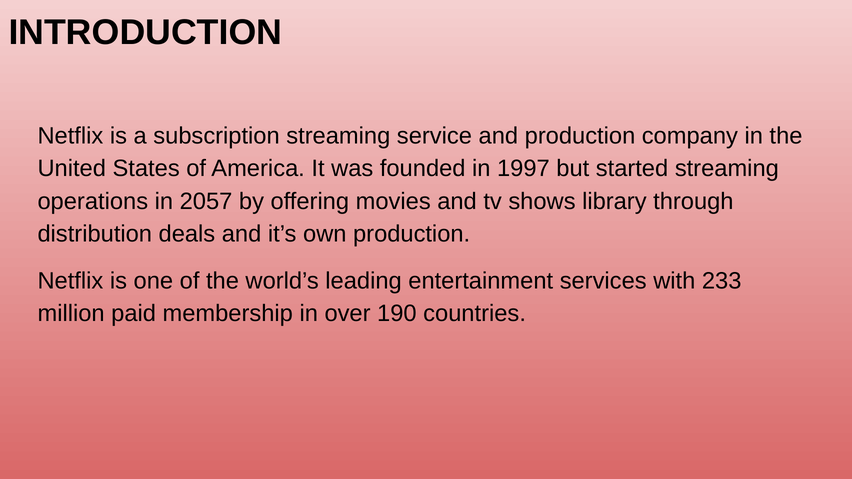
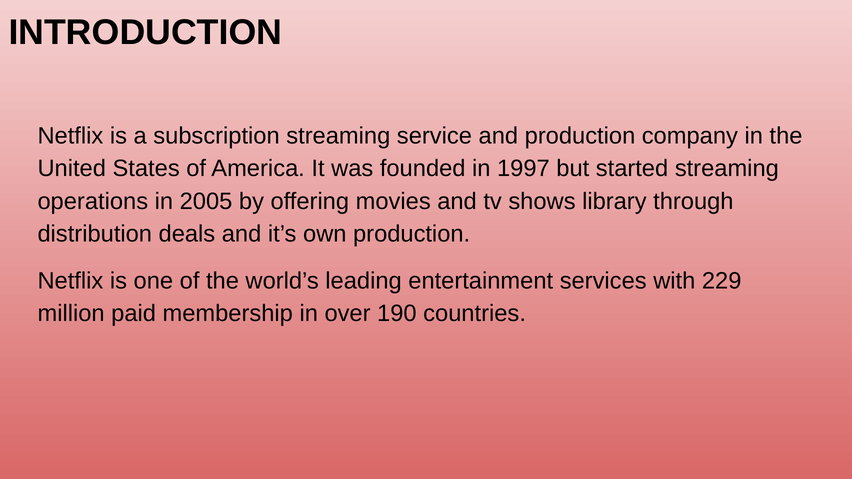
2057: 2057 -> 2005 (206, 201)
233: 233 -> 229 (722, 281)
